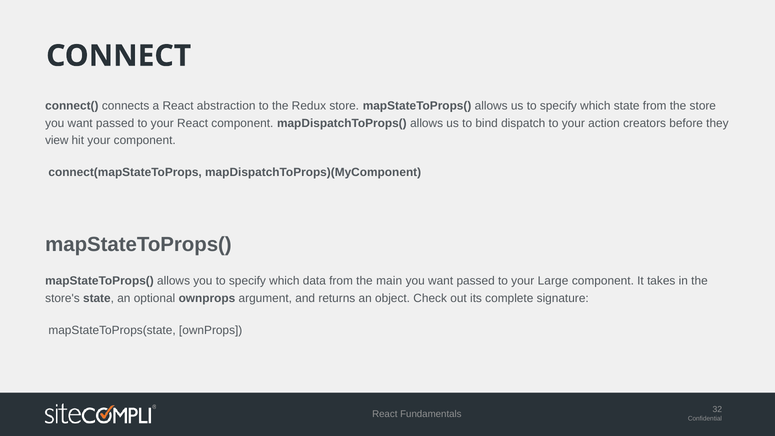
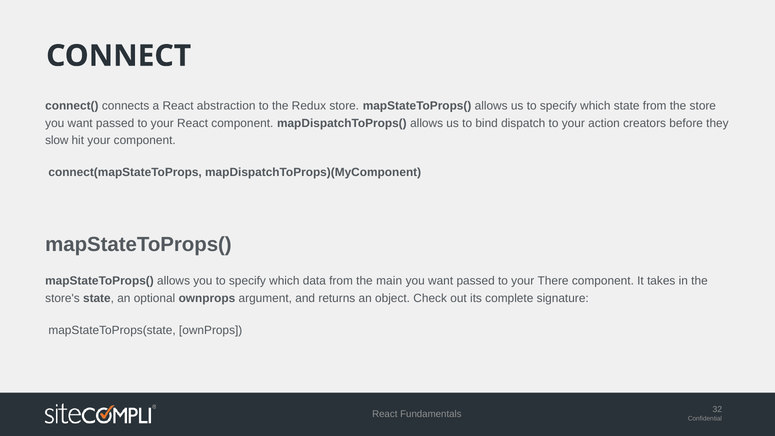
view: view -> slow (57, 140)
Large: Large -> There (553, 281)
